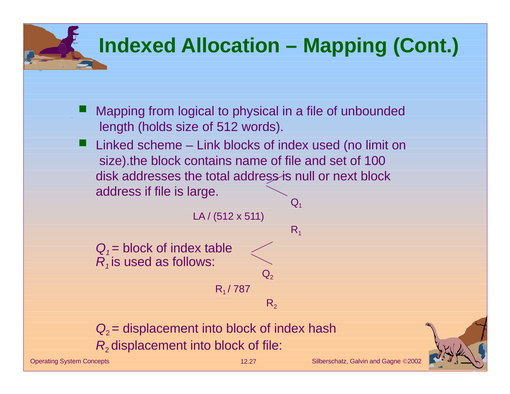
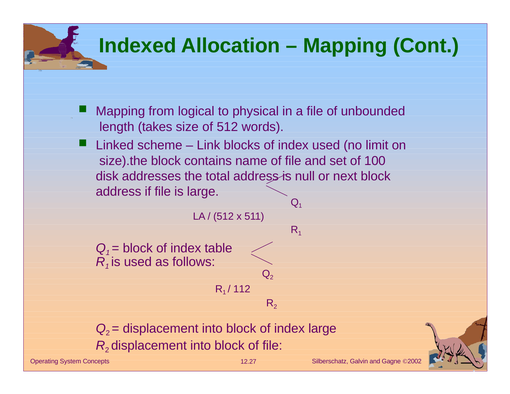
holds: holds -> takes (155, 127)
787: 787 -> 112 (242, 289)
index hash: hash -> large (322, 329)
